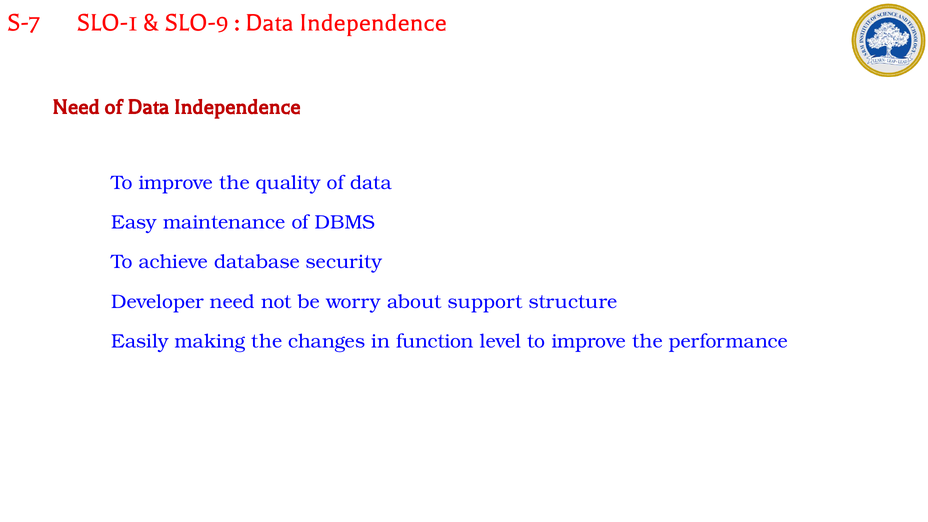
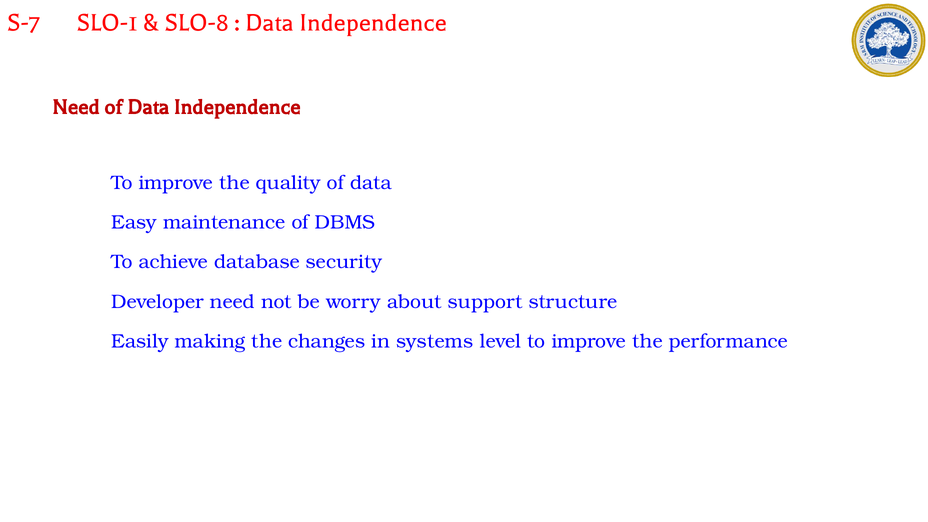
SLO-9: SLO-9 -> SLO-8 (197, 22)
function: function -> systems (435, 341)
